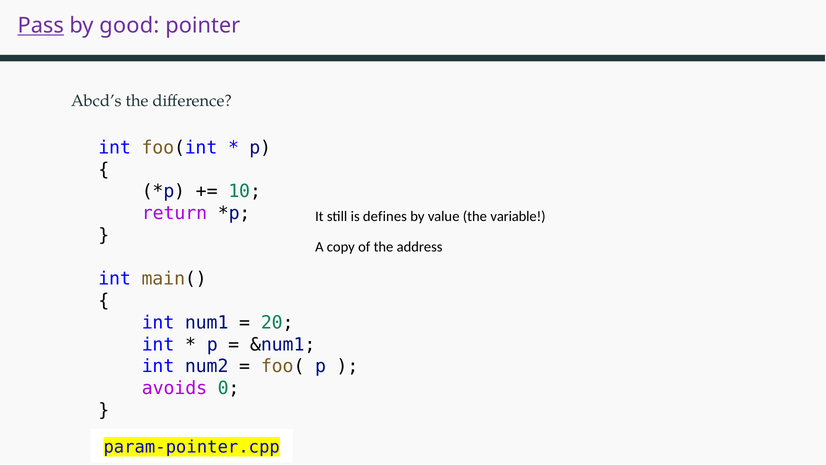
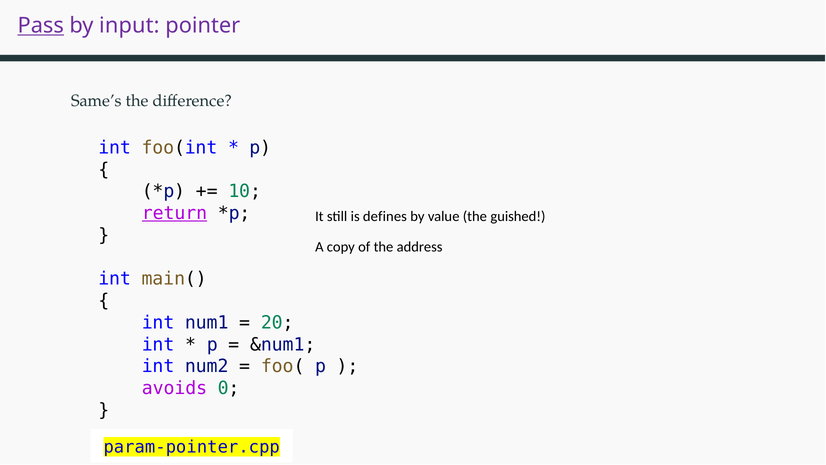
good: good -> input (129, 26)
Abcd’s: Abcd’s -> Same’s (96, 101)
return underline: none -> present (174, 213)
variable: variable -> guished (518, 216)
